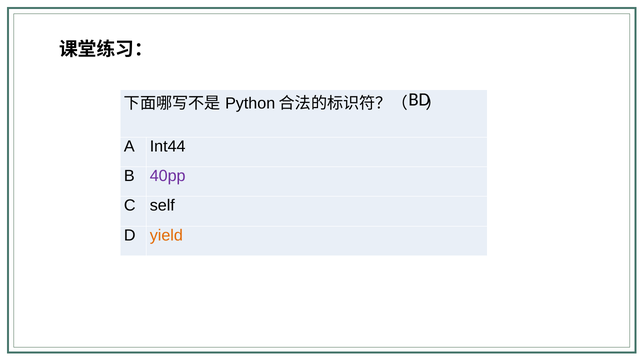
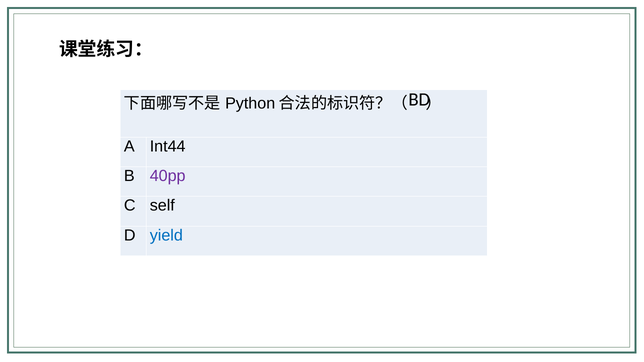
yield colour: orange -> blue (166, 236)
